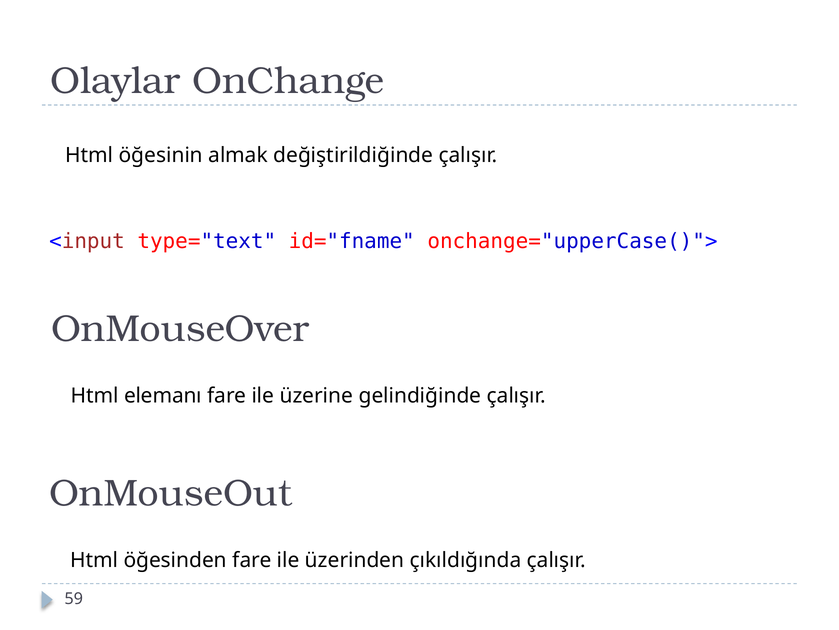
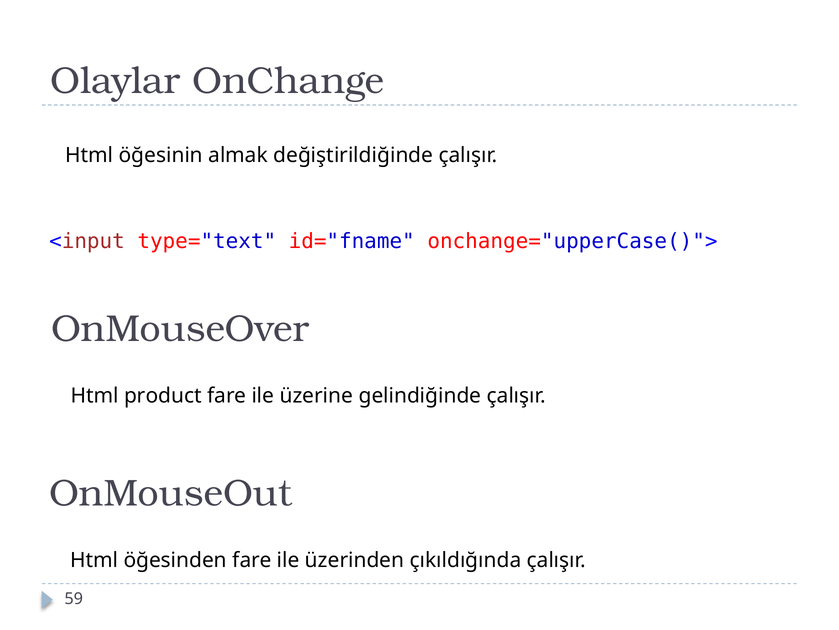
elemanı: elemanı -> product (163, 395)
